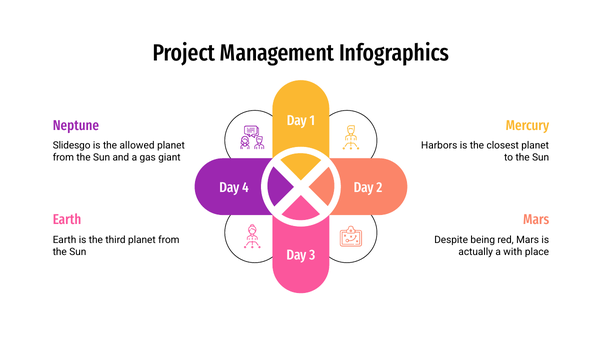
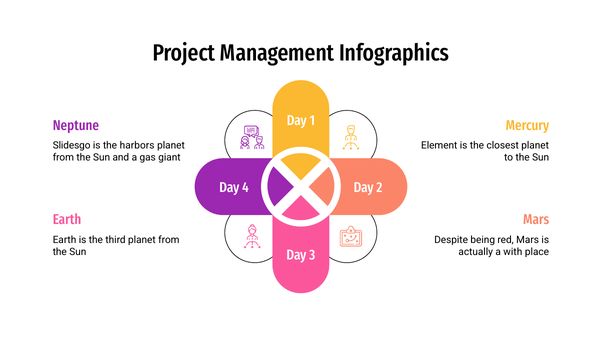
allowed: allowed -> harbors (137, 145)
Harbors: Harbors -> Element (439, 145)
